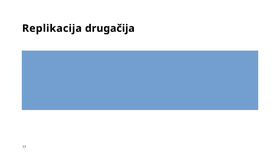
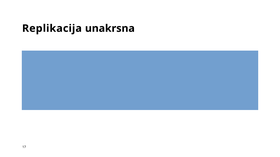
drugačija: drugačija -> unakrsna (110, 28)
